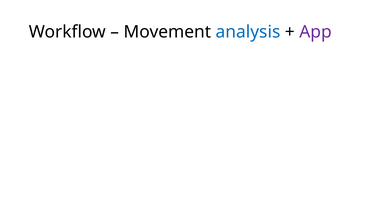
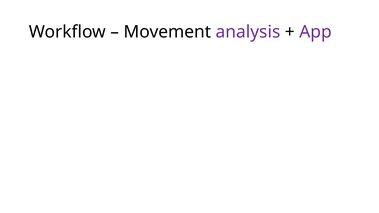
analysis colour: blue -> purple (248, 32)
